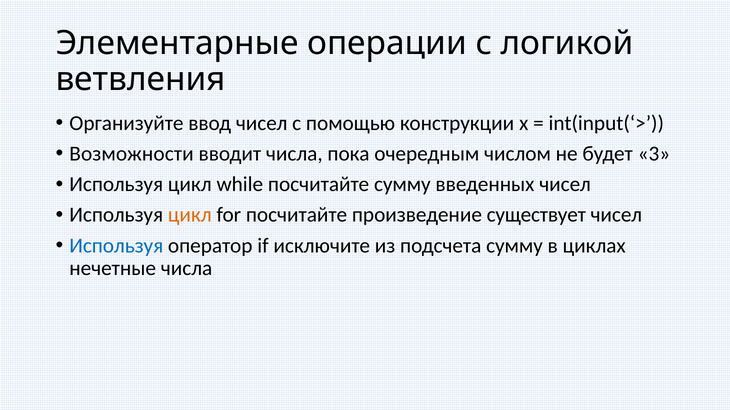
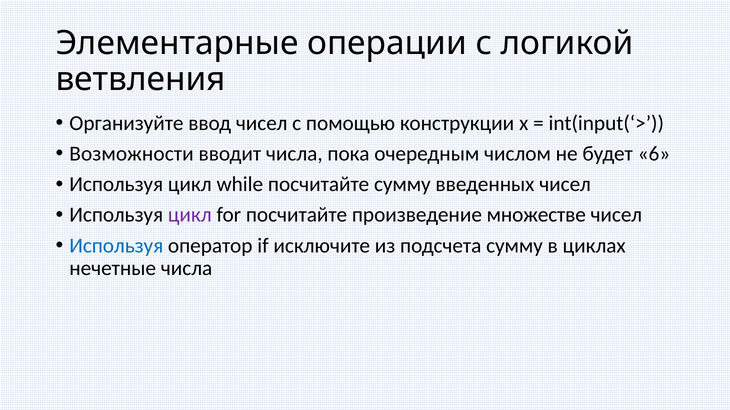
3: 3 -> 6 (654, 154)
цикл colour: orange -> purple (190, 215)
существует: существует -> множестве (536, 215)
